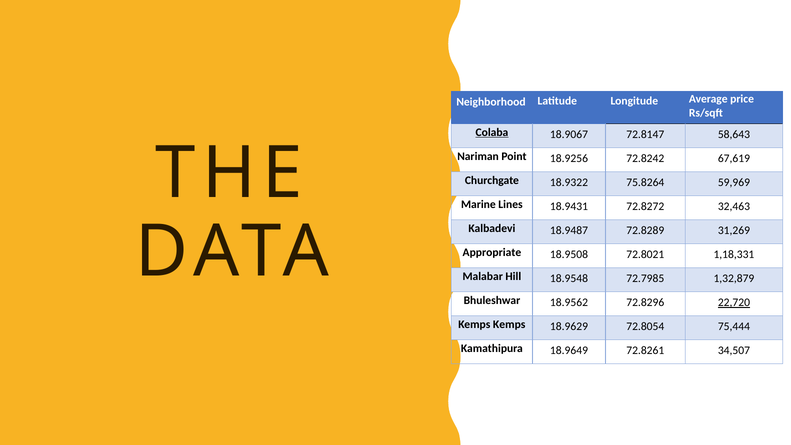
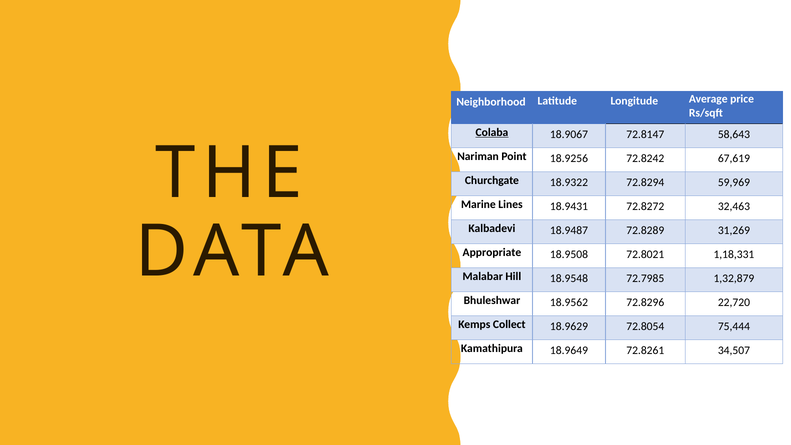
75.8264: 75.8264 -> 72.8294 (645, 182)
22,720 underline: present -> none (734, 302)
Kemps Kemps: Kemps -> Collect (509, 324)
